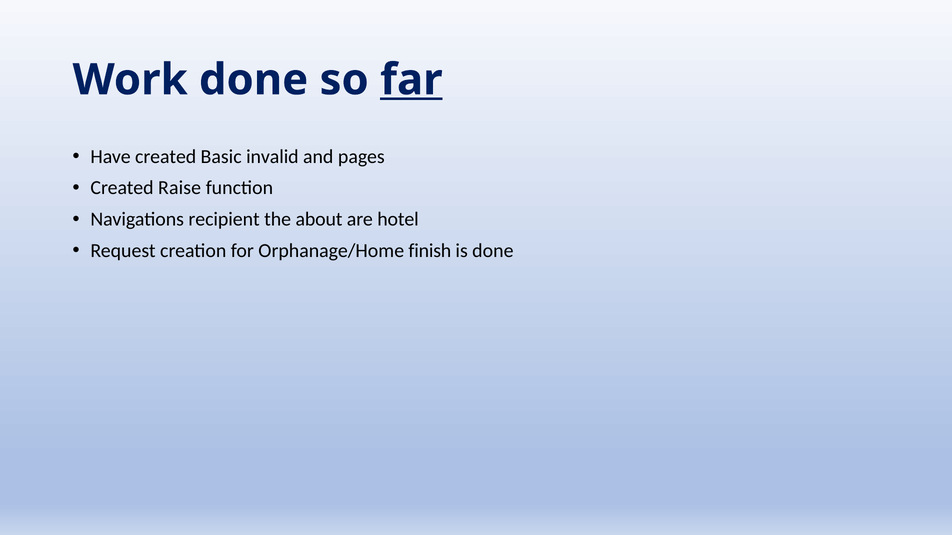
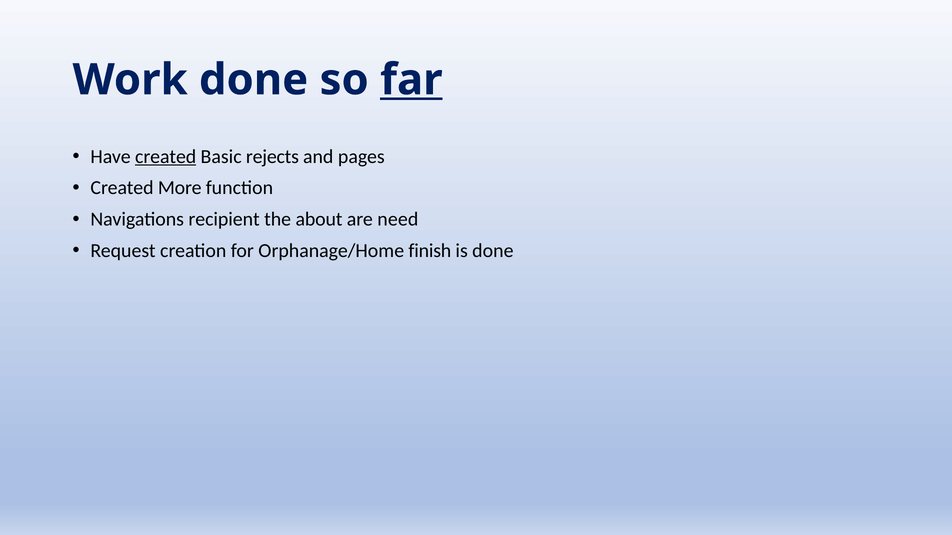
created underline: none -> present (166, 157)
invalid: invalid -> rejects (272, 157)
Raise: Raise -> More (180, 188)
hotel: hotel -> need (398, 219)
